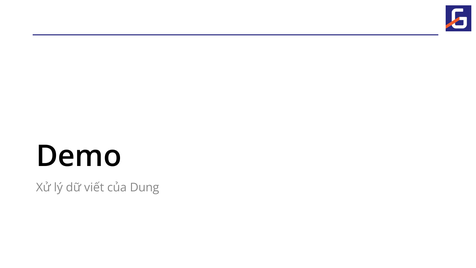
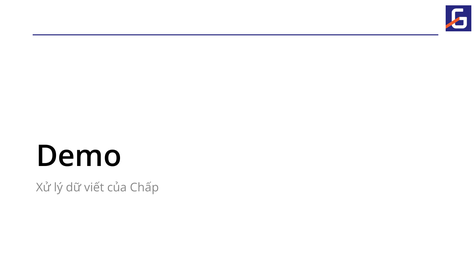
Dung: Dung -> Chấp (144, 187)
